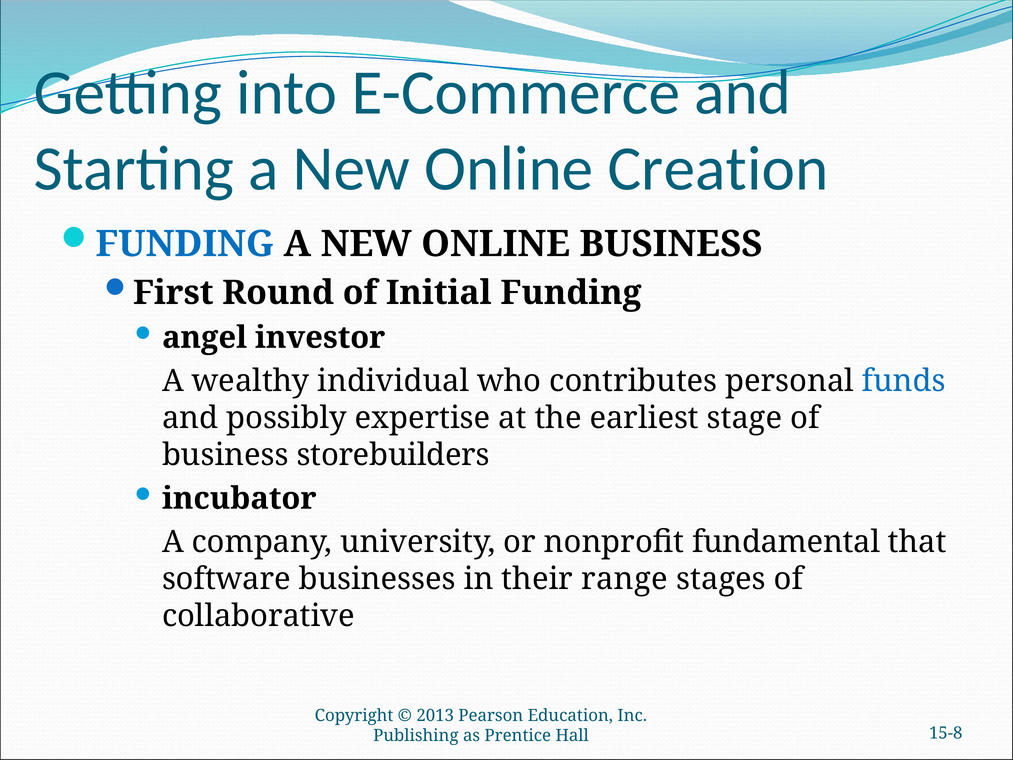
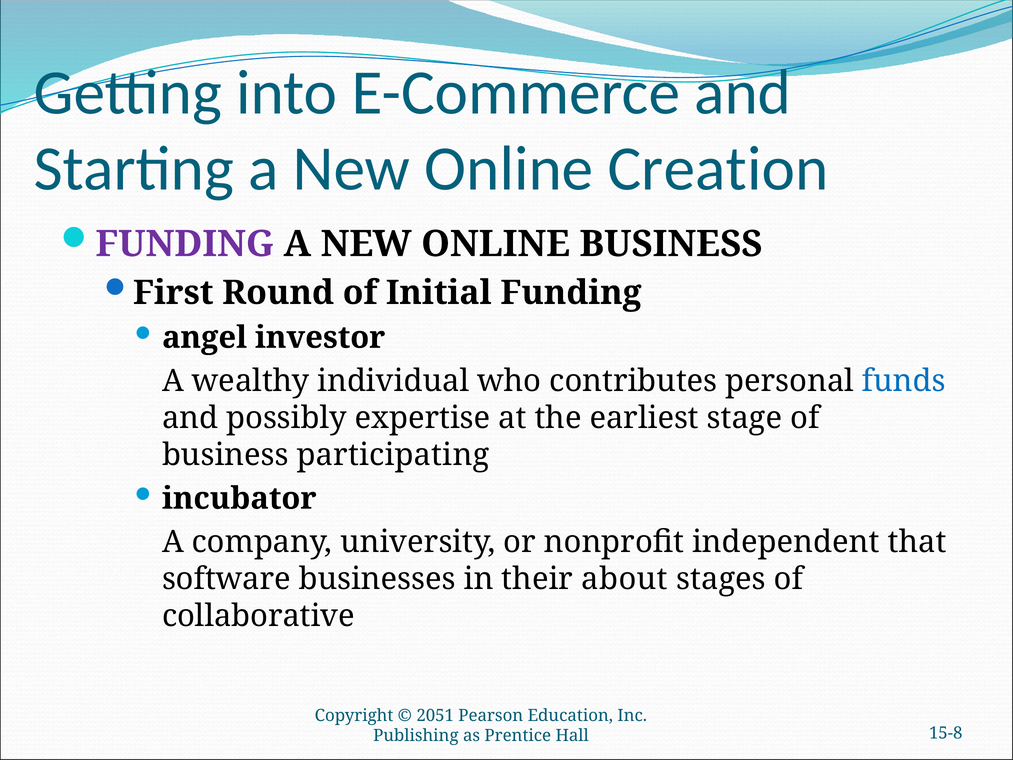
FUNDING colour: blue -> purple (185, 244)
storebuilders: storebuilders -> participating (393, 455)
fundamental: fundamental -> independent (786, 542)
range: range -> about (625, 579)
2013: 2013 -> 2051 (435, 715)
